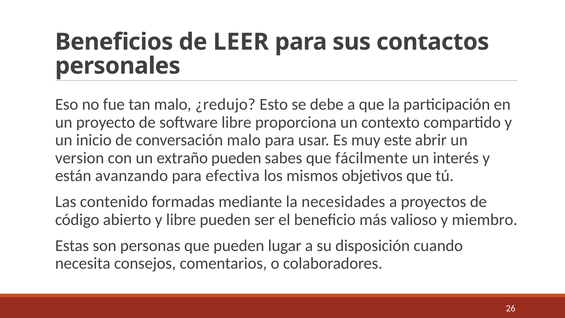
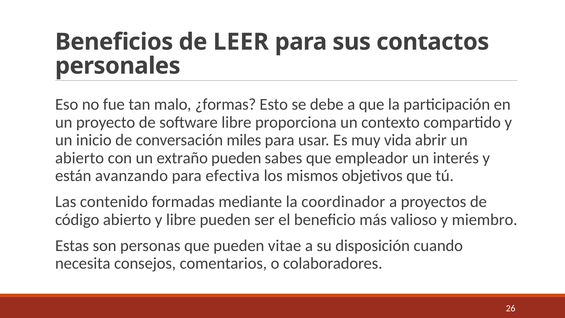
¿redujo: ¿redujo -> ¿formas (226, 104)
conversación malo: malo -> miles (244, 140)
este: este -> vida (398, 140)
version: version -> abierto (80, 158)
fácilmente: fácilmente -> empleador (372, 158)
necesidades: necesidades -> coordinador (343, 202)
lugar: lugar -> vitae (285, 246)
